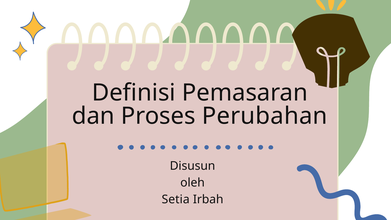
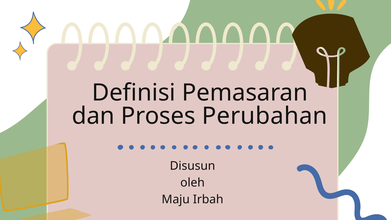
Setia: Setia -> Maju (176, 199)
